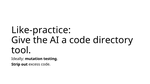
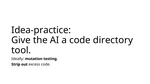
Like-practice: Like-practice -> Idea-practice (41, 30)
